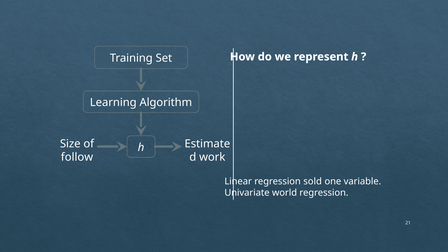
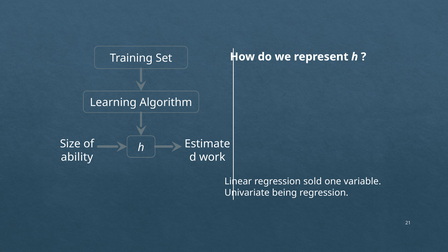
follow: follow -> ability (77, 157)
world: world -> being (285, 193)
